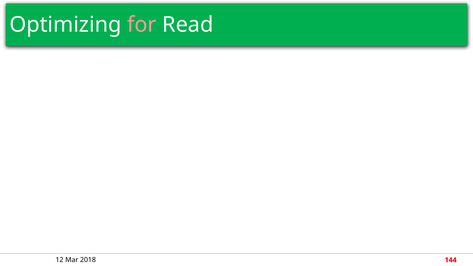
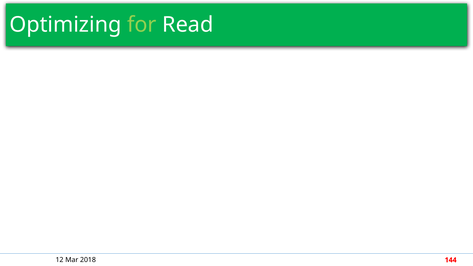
for colour: pink -> light green (142, 25)
